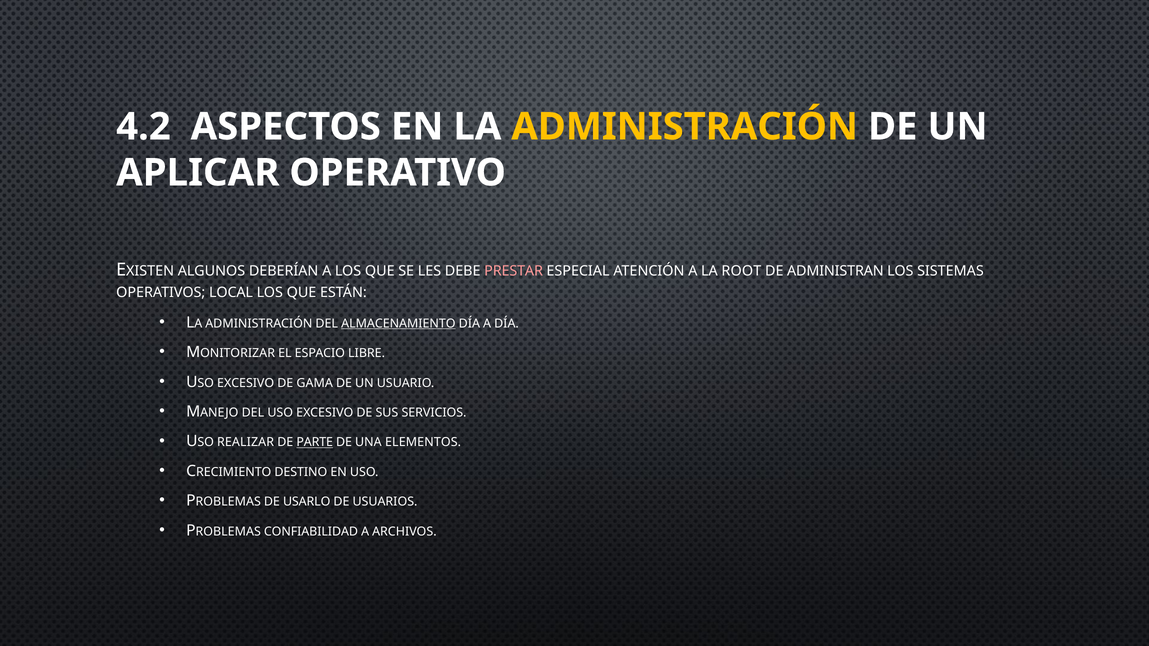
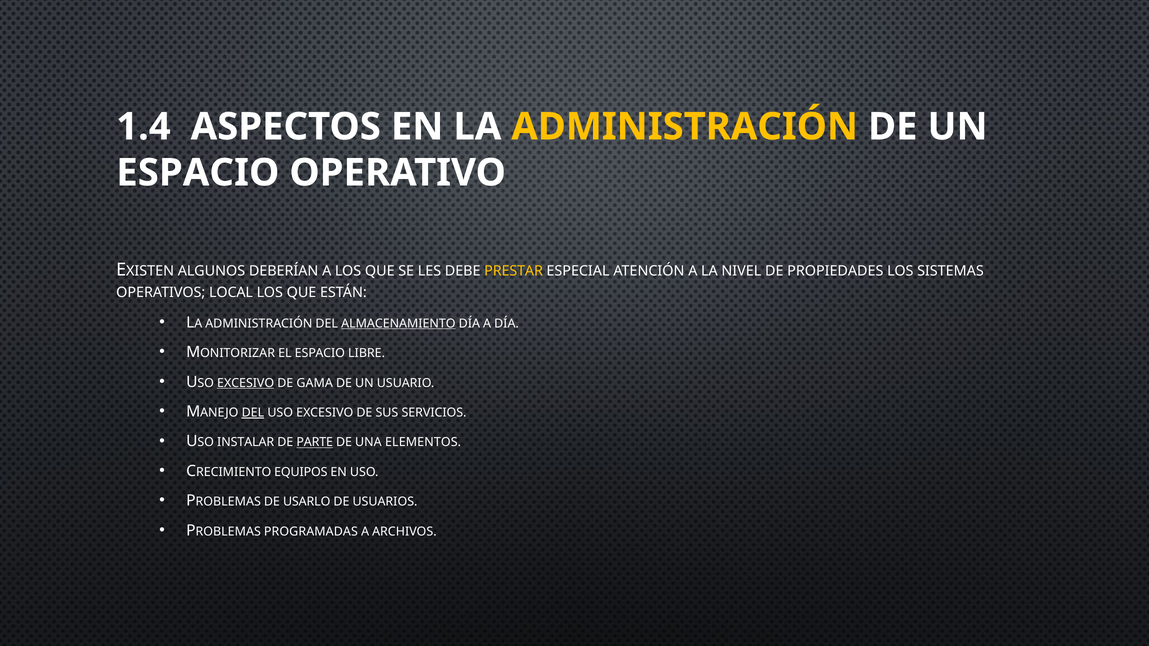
4.2: 4.2 -> 1.4 (143, 127)
APLICAR: APLICAR -> ESPACIO (198, 173)
PRESTAR colour: pink -> yellow (514, 271)
ROOT: ROOT -> NIVEL (741, 271)
ADMINISTRAN: ADMINISTRAN -> PROPIEDADES (835, 271)
EXCESIVO underline: none -> present (246, 383)
DEL underline: none -> present (253, 413)
REALIZAR: REALIZAR -> INSTALAR (246, 443)
DESTINO: DESTINO -> EQUIPOS (301, 472)
CONFIABILIDAD: CONFIABILIDAD -> PROGRAMADAS (311, 532)
